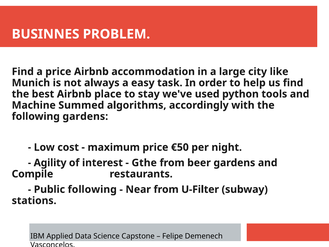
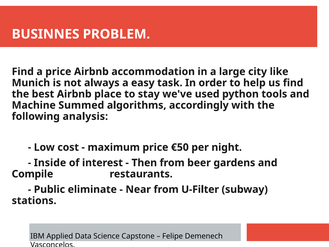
following gardens: gardens -> analysis (85, 116)
Agility: Agility -> Inside (50, 163)
Gthe: Gthe -> Then (144, 163)
Public following: following -> eliminate (92, 189)
